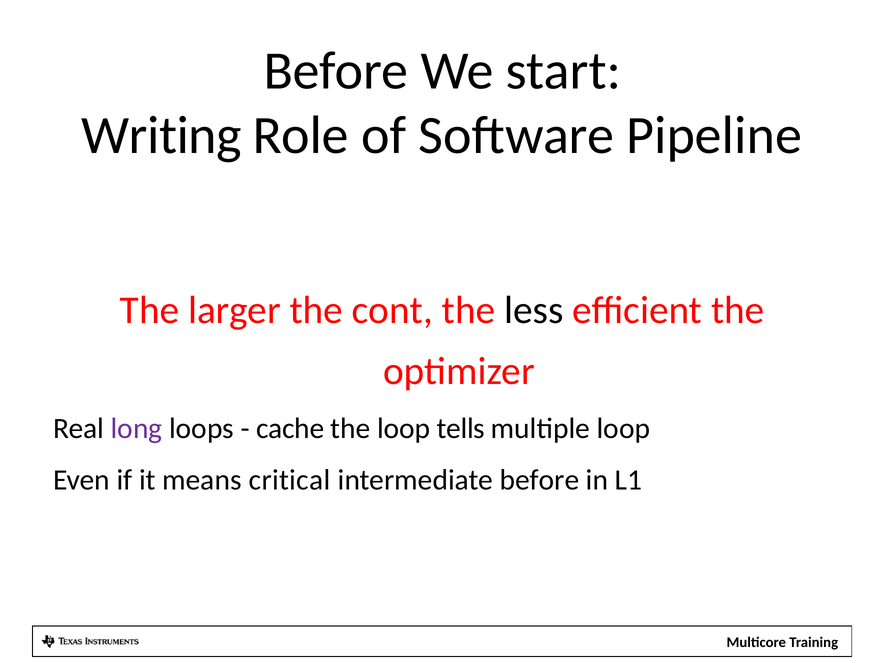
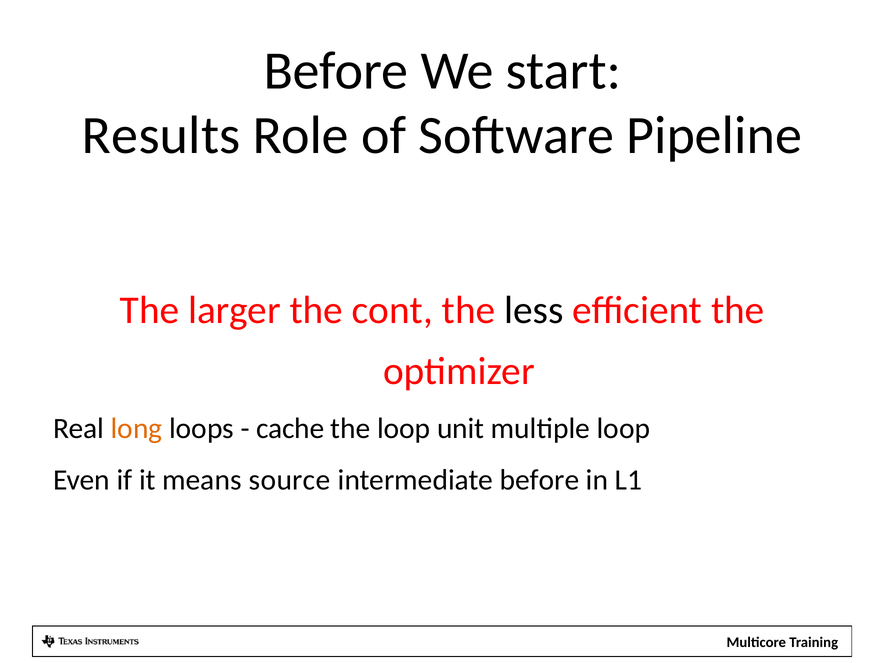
Writing: Writing -> Results (161, 136)
long colour: purple -> orange (137, 429)
tells: tells -> unit (461, 429)
critical: critical -> source (290, 481)
